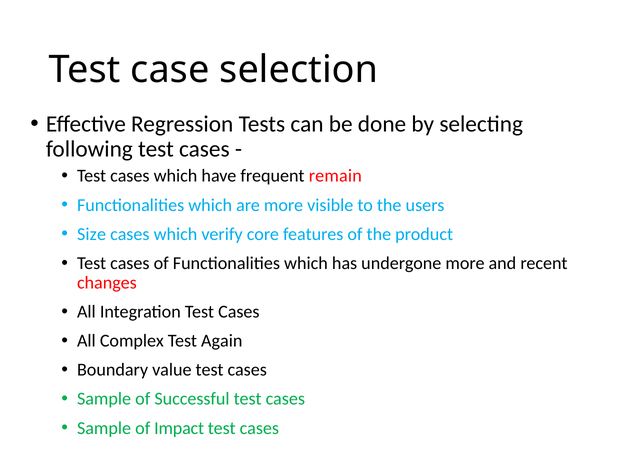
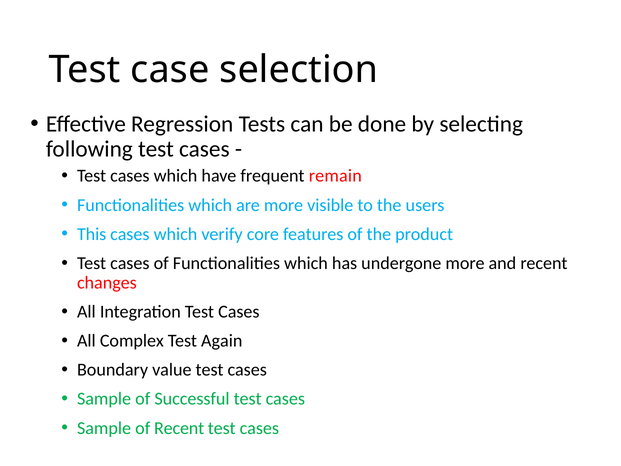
Size: Size -> This (92, 234)
of Impact: Impact -> Recent (179, 428)
